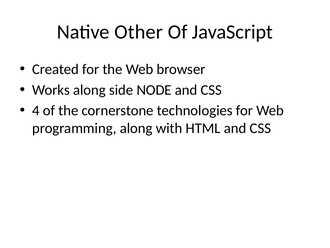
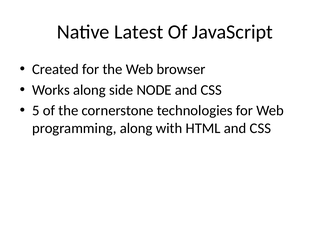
Other: Other -> Latest (139, 32)
4: 4 -> 5 (36, 110)
